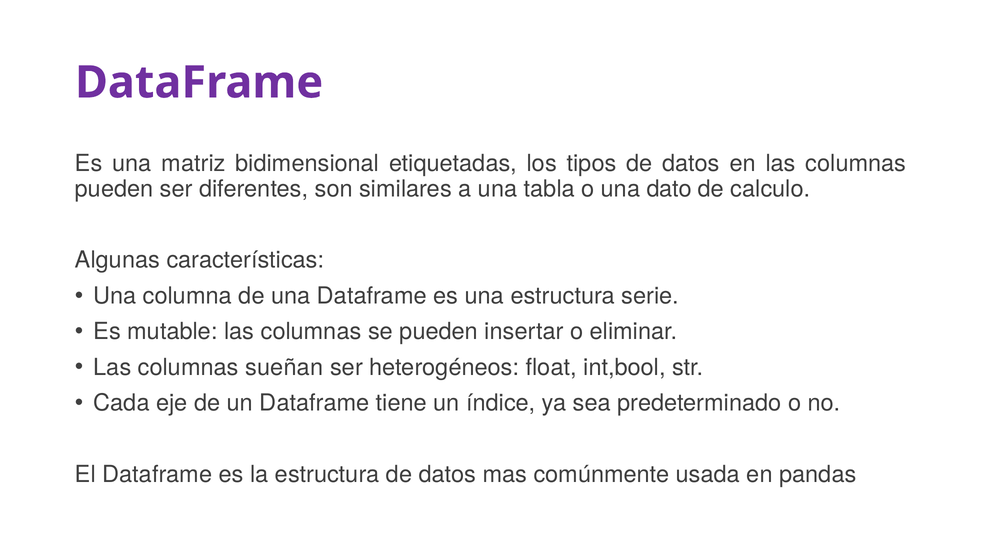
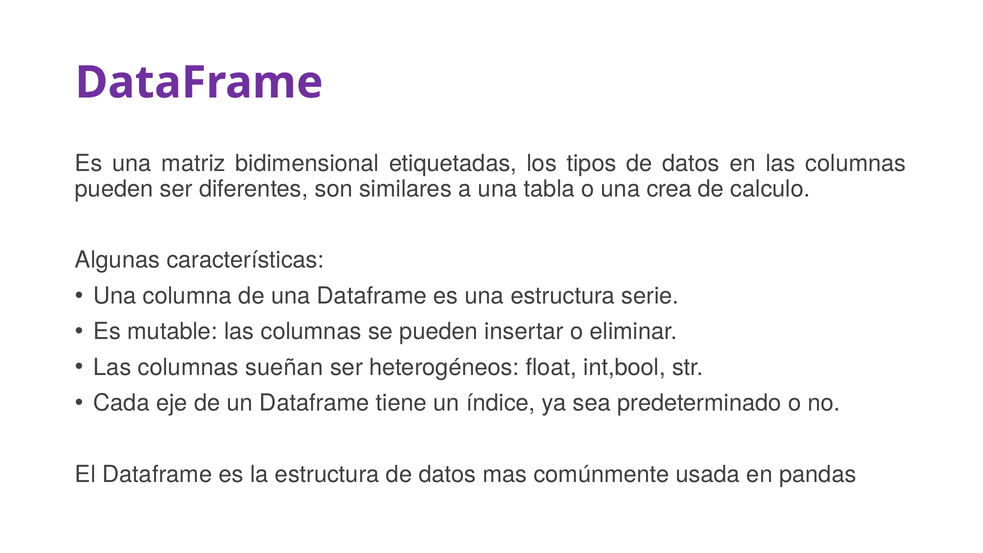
dato: dato -> crea (669, 189)
